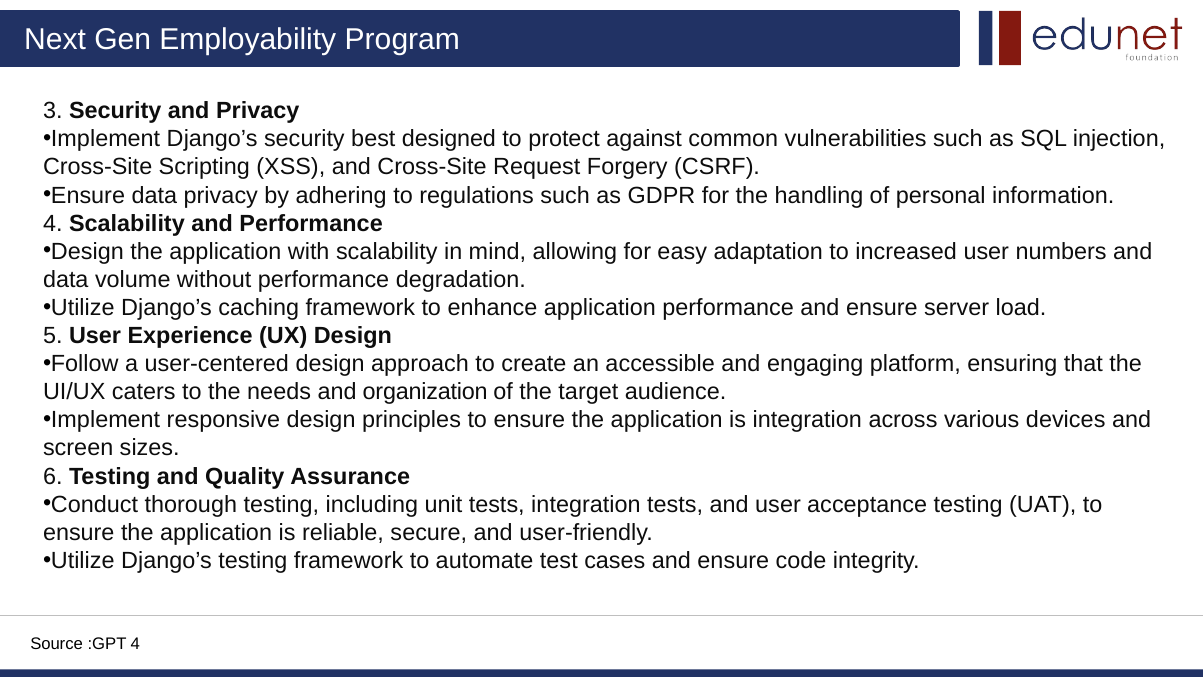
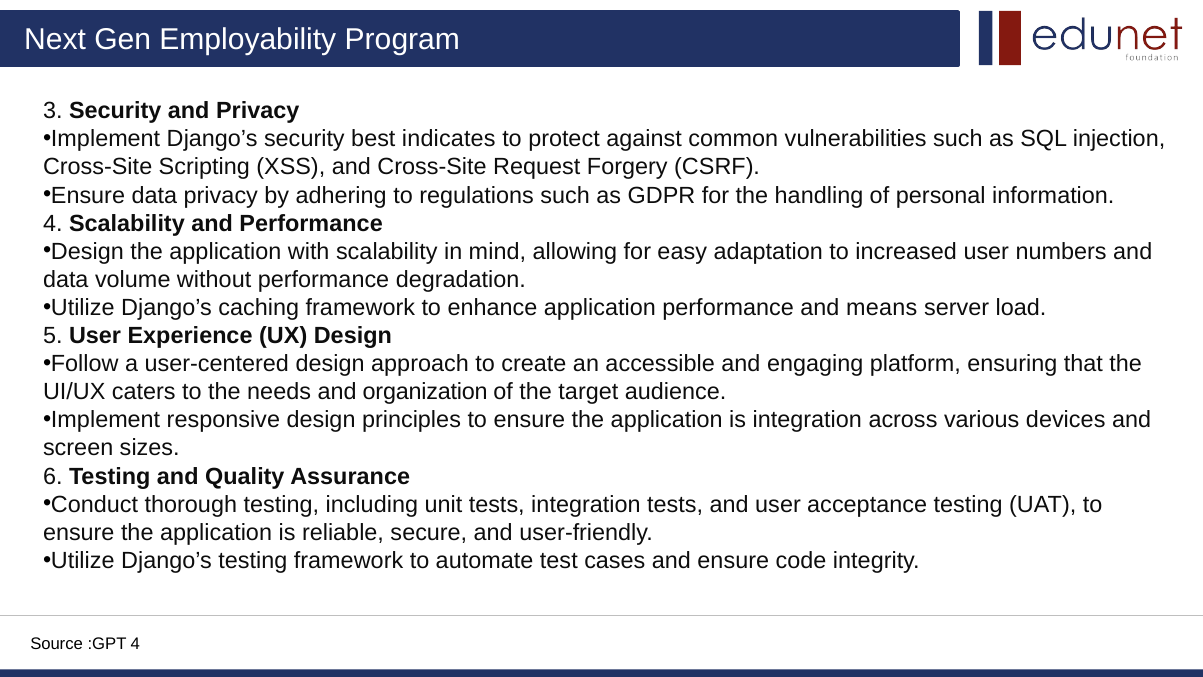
designed: designed -> indicates (449, 139)
performance and ensure: ensure -> means (882, 308)
